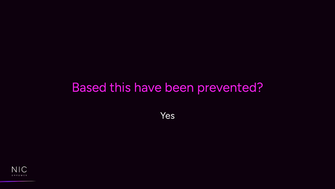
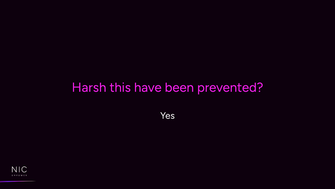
Based: Based -> Harsh (89, 87)
